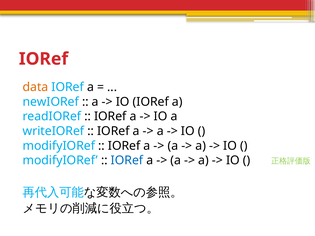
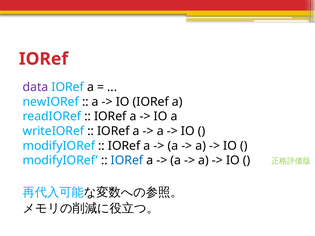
data colour: orange -> purple (35, 87)
